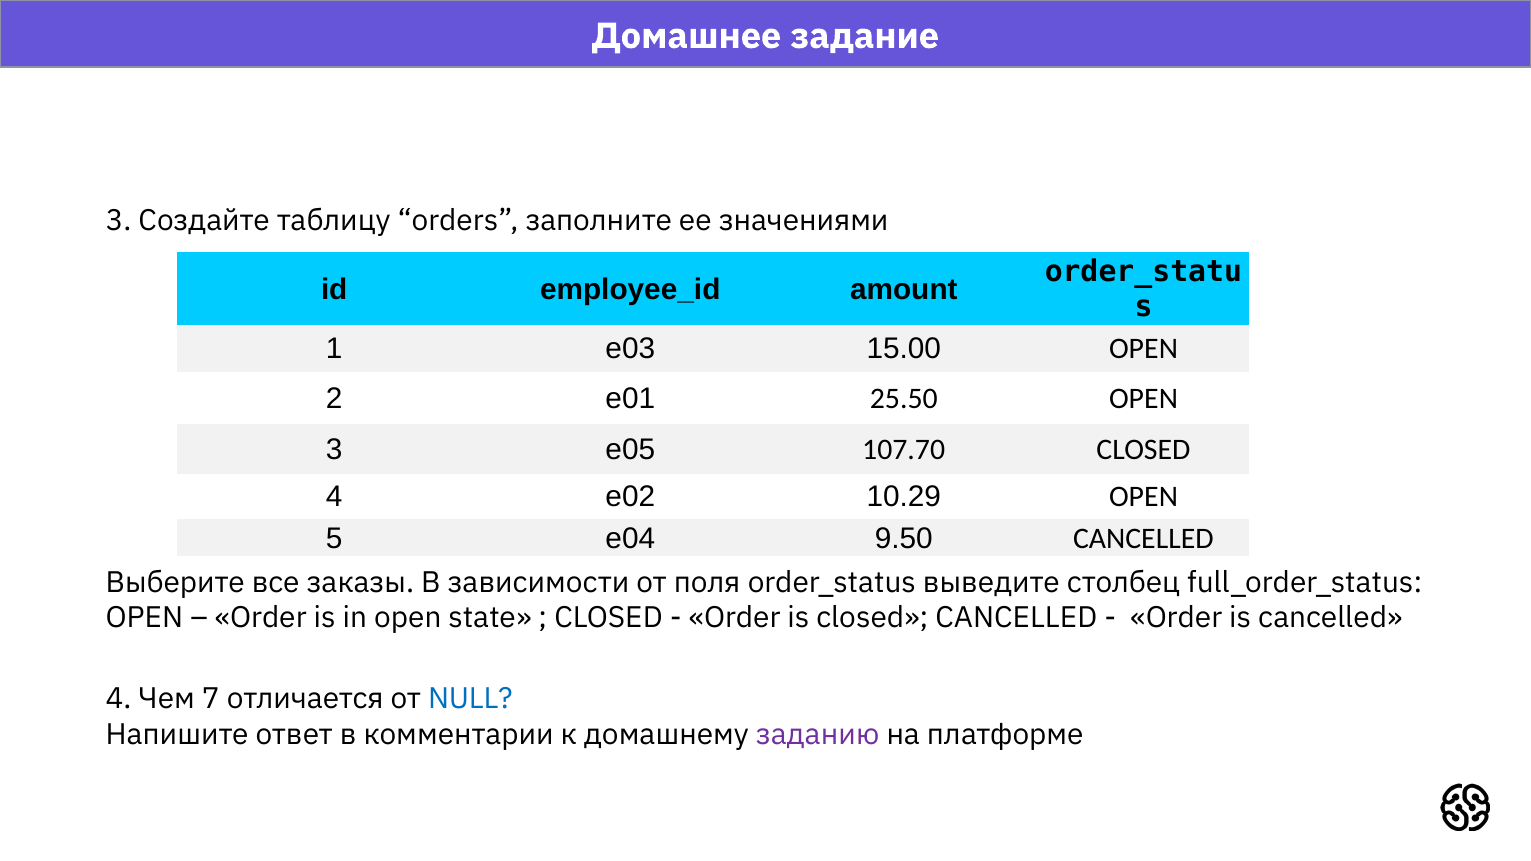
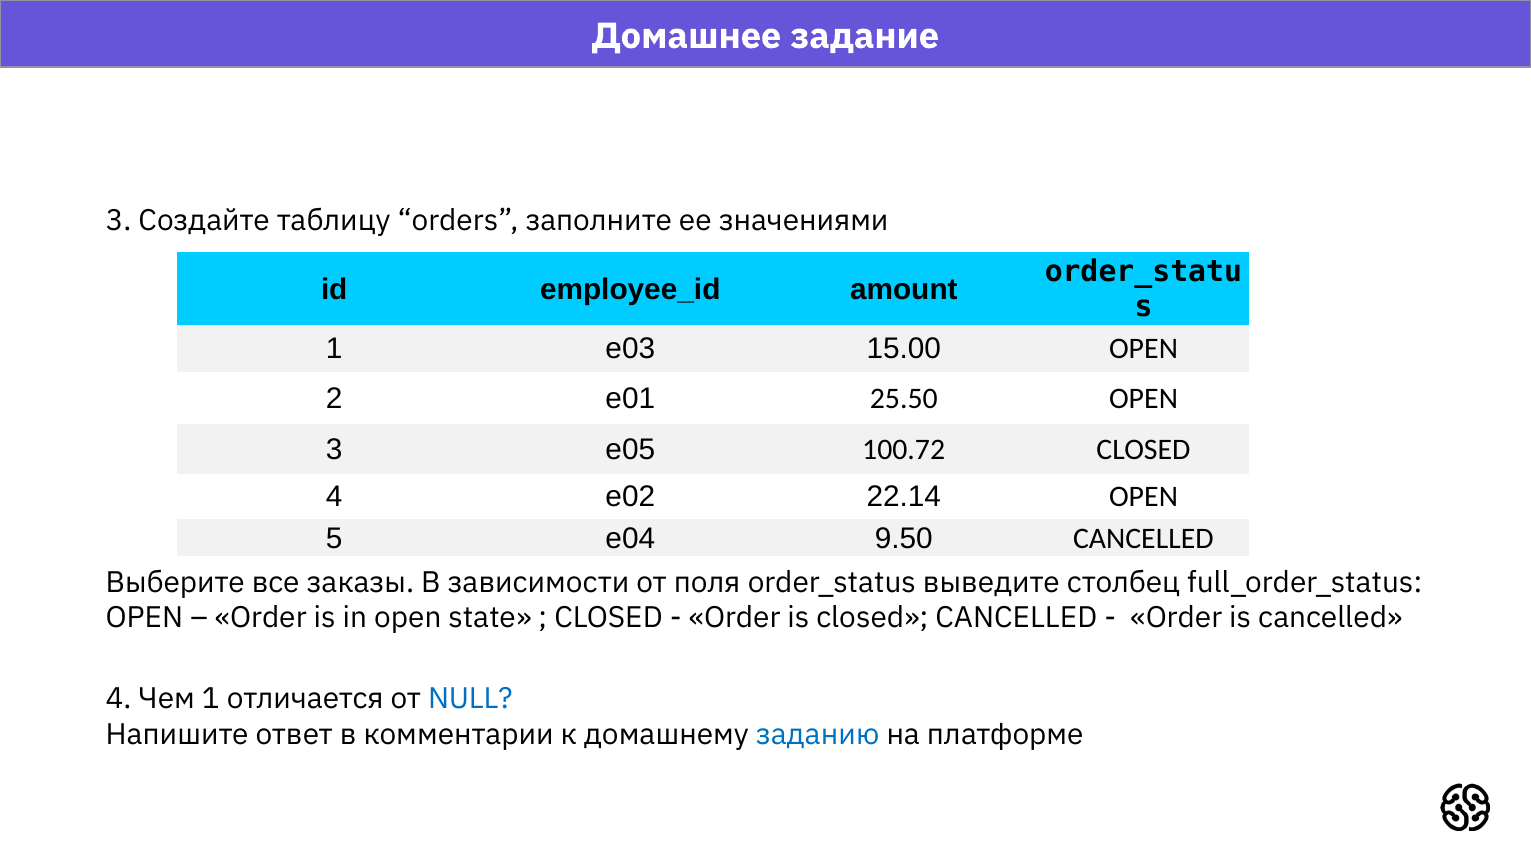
107.70: 107.70 -> 100.72 (904, 449)
10.29: 10.29 -> 22.14 (904, 497)
Чем 7: 7 -> 1 (211, 699)
заданию colour: purple -> blue (818, 735)
